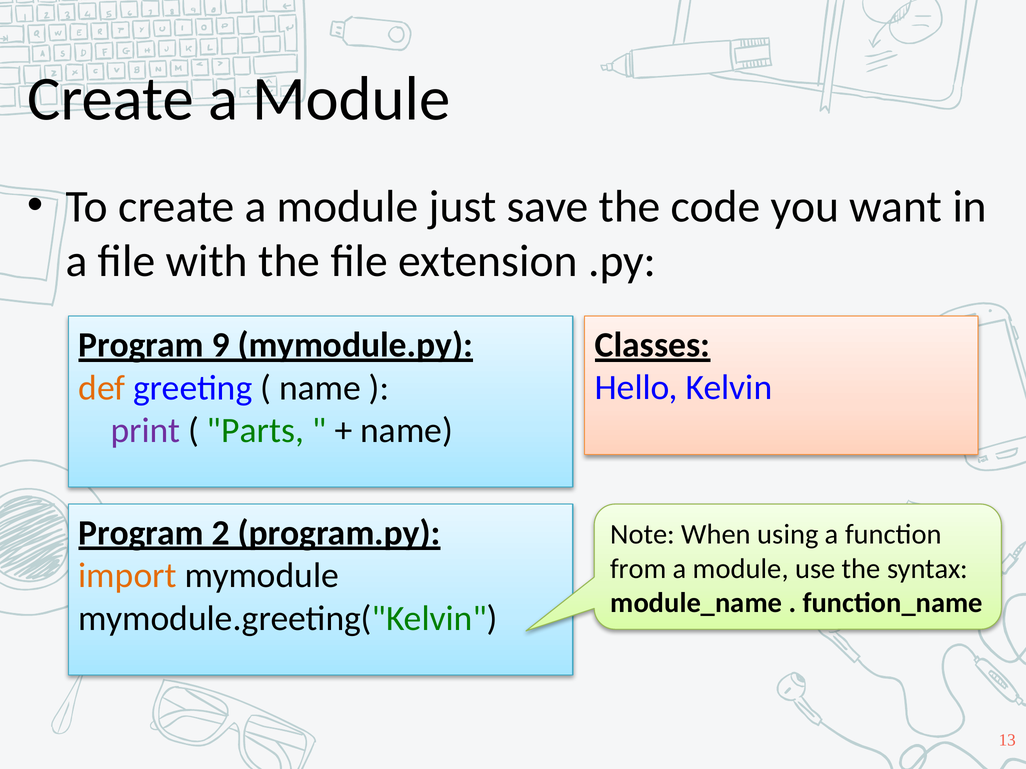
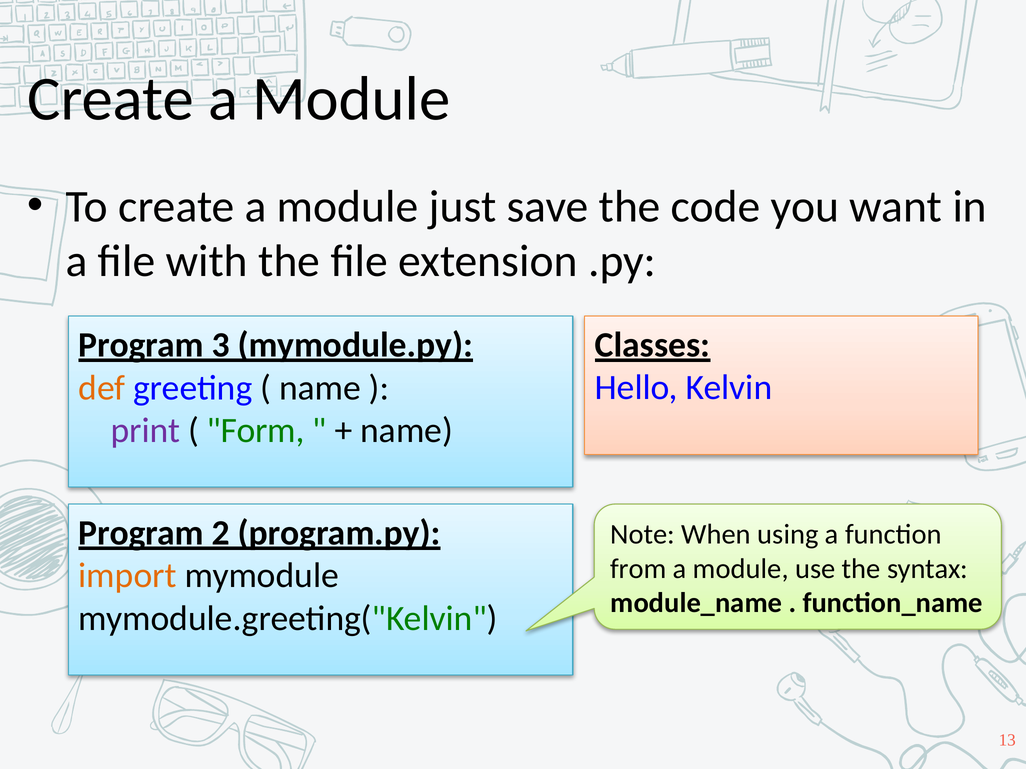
9: 9 -> 3 (221, 345)
Parts: Parts -> Form (256, 431)
